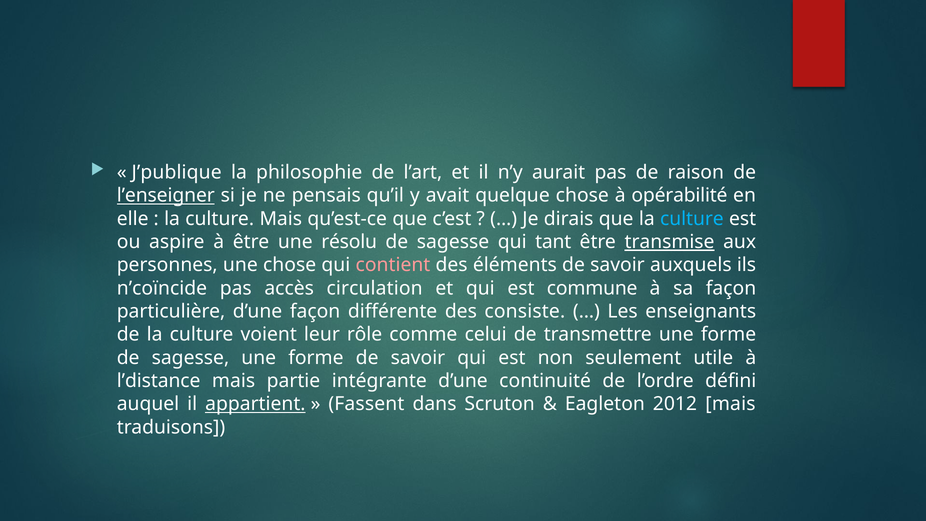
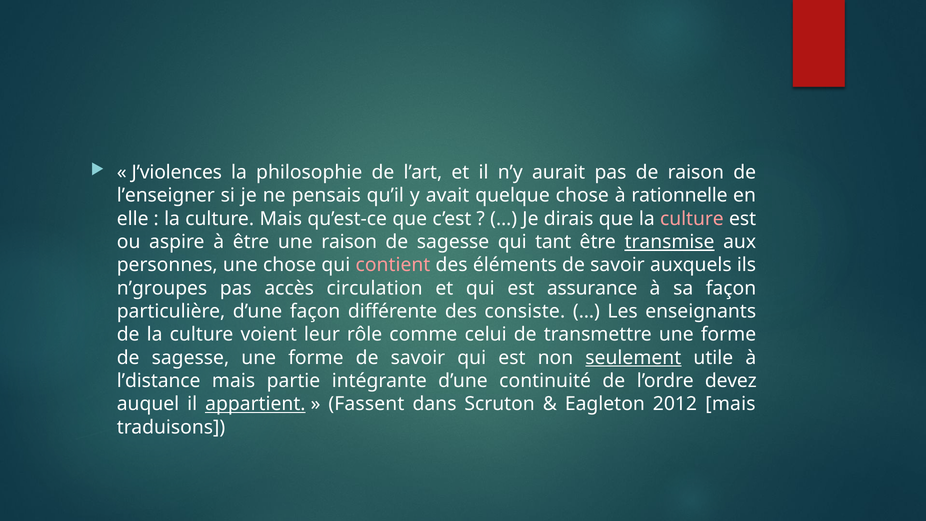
J’publique: J’publique -> J’violences (177, 172)
l’enseigner underline: present -> none (166, 195)
opérabilité: opérabilité -> rationnelle (679, 195)
culture colour: light blue -> pink (692, 219)
une résolu: résolu -> raison (349, 242)
n’coïncide: n’coïncide -> n’groupes (162, 288)
commune: commune -> assurance (592, 288)
seulement underline: none -> present (633, 358)
défini: défini -> devez (731, 381)
